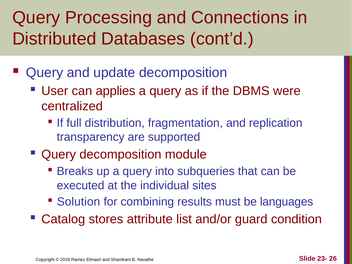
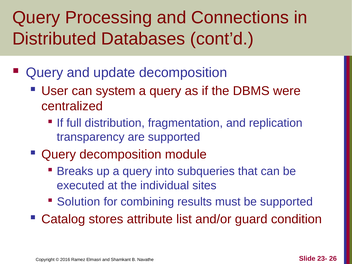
applies: applies -> system (116, 91)
be languages: languages -> supported (286, 202)
